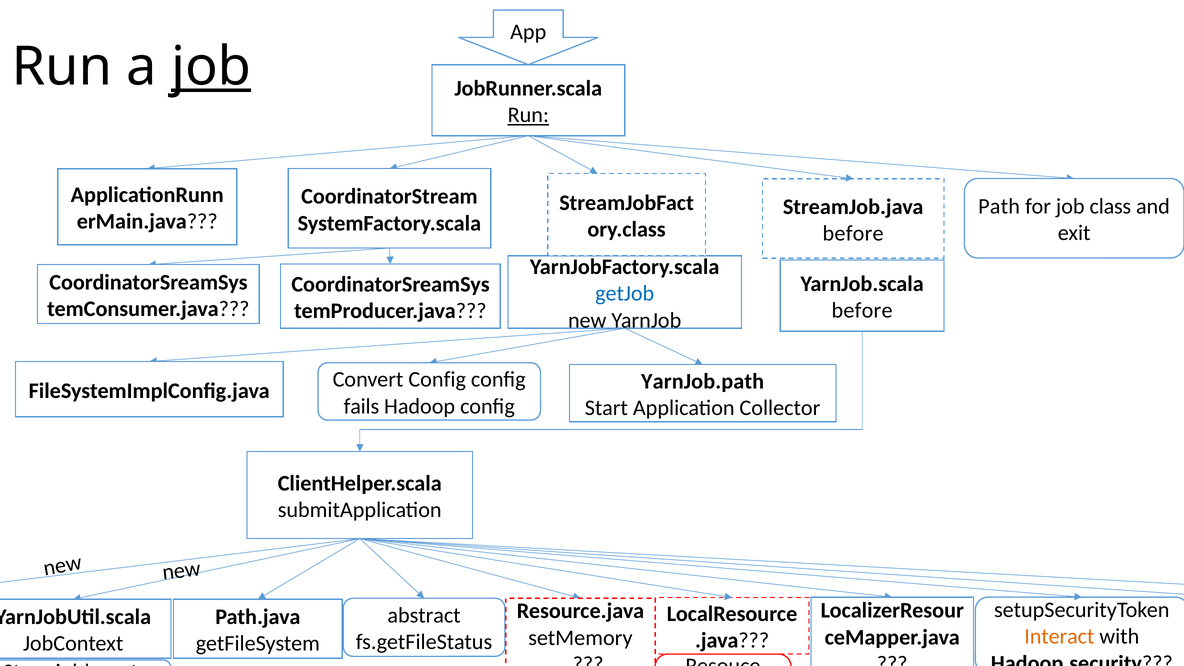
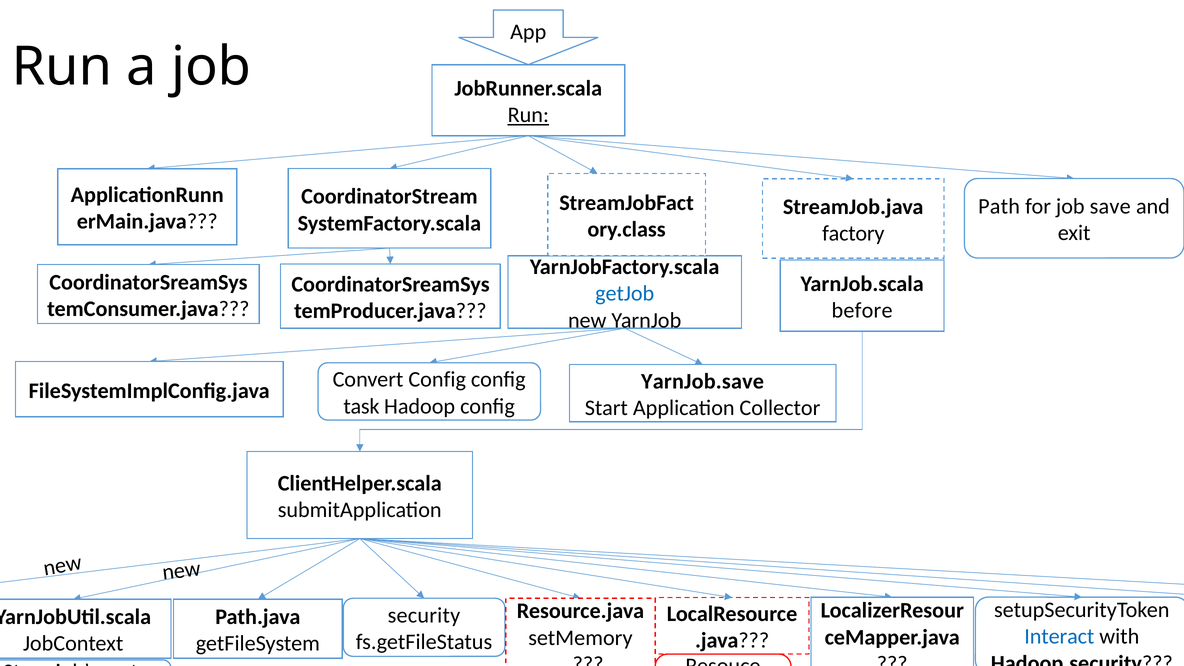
job underline: present -> none (211, 67)
class: class -> save (1110, 206)
before: before -> factory (853, 233)
YarnJob.path: YarnJob.path -> YarnJob.save (703, 381)
fails: fails -> task (361, 406)
abstract: abstract -> security (424, 616)
Interact colour: orange -> blue (1059, 637)
